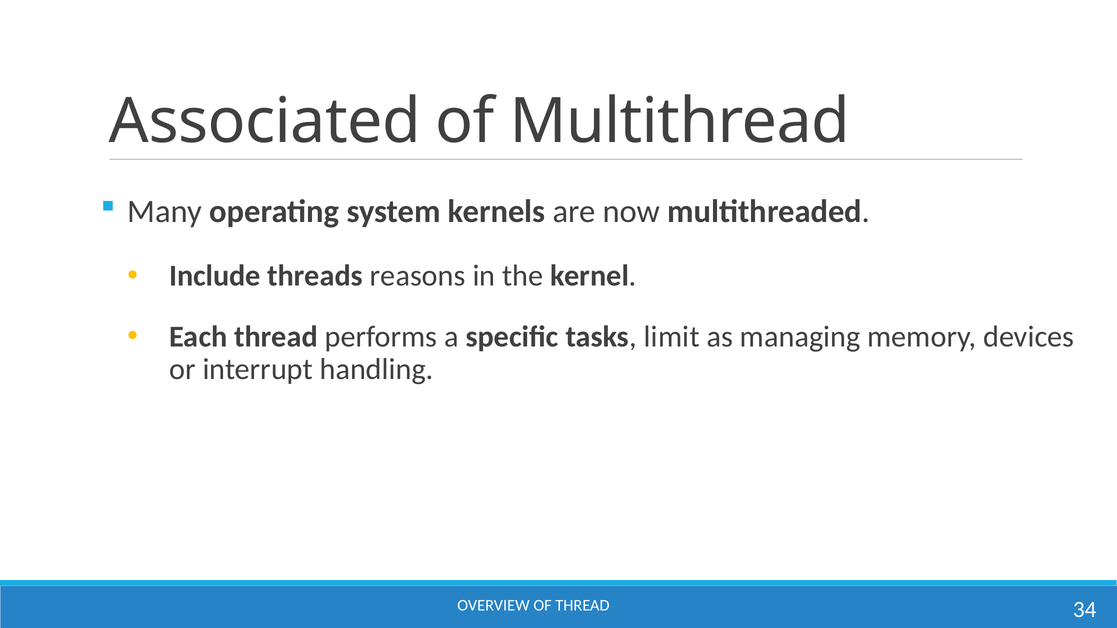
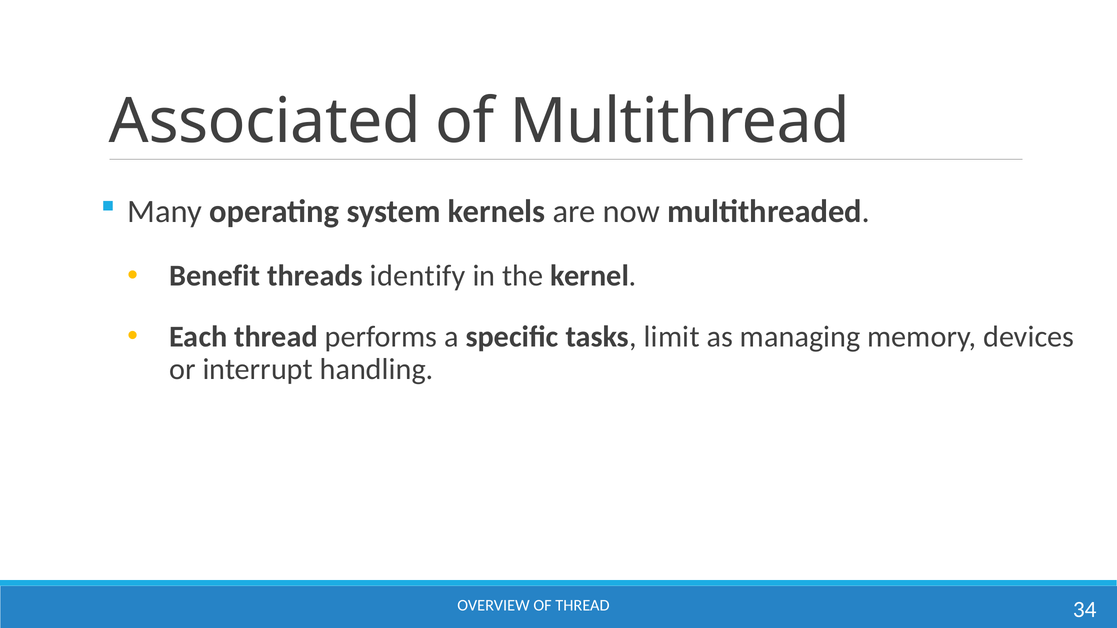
Include: Include -> Benefit (215, 276)
reasons: reasons -> identify (418, 276)
